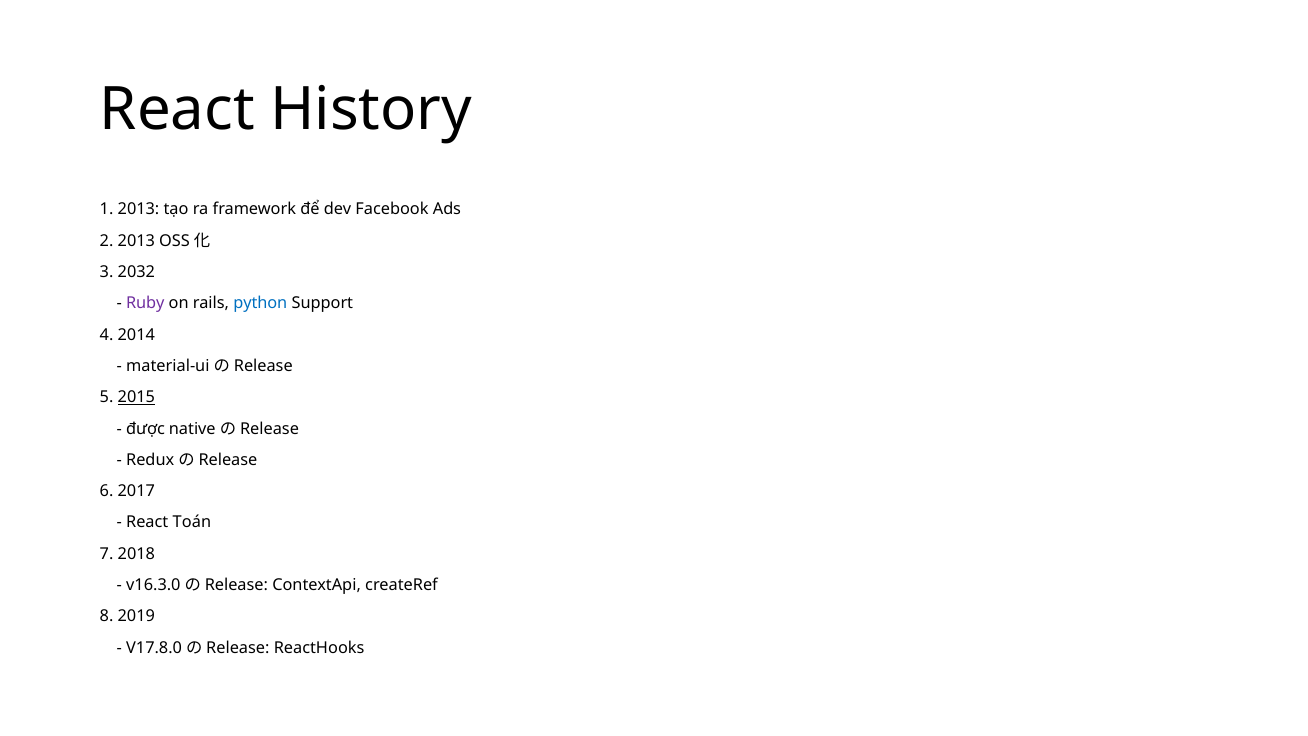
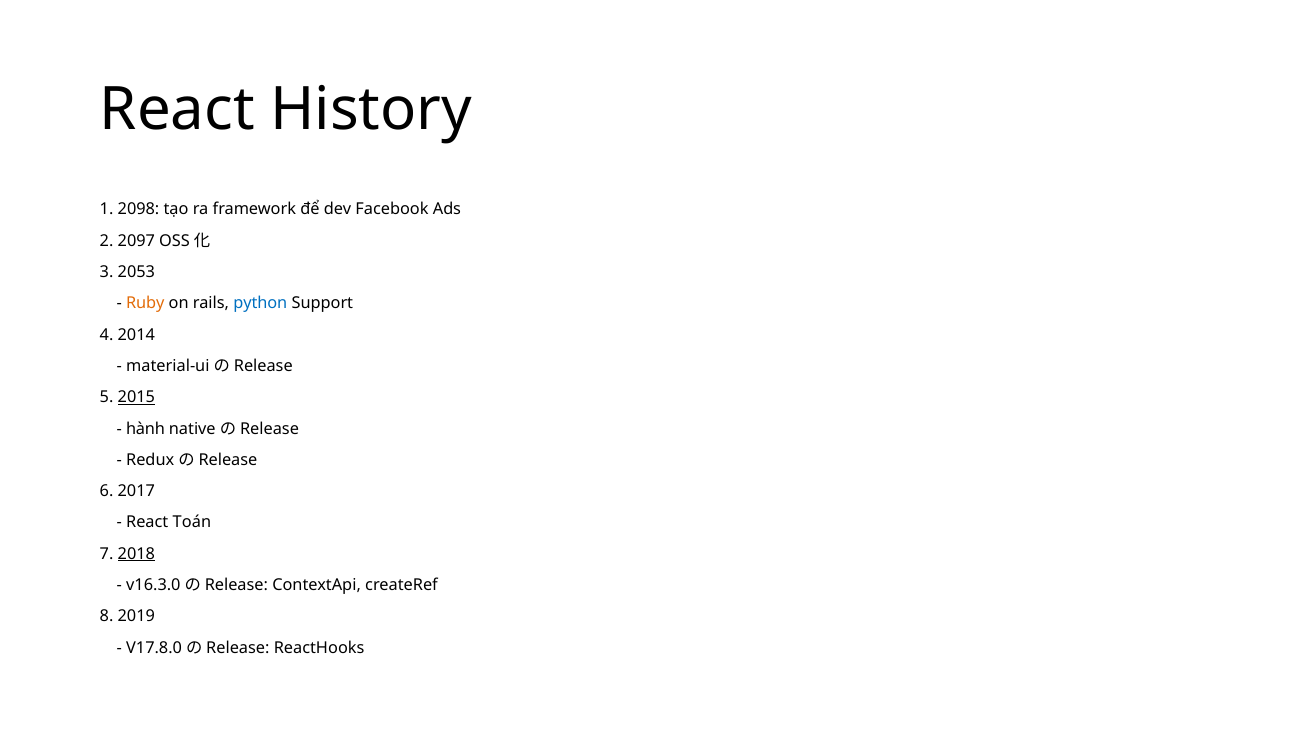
1 2013: 2013 -> 2098 (139, 209)
2 2013: 2013 -> 2097 (136, 241)
2032: 2032 -> 2053 (136, 272)
Ruby colour: purple -> orange (145, 303)
được: được -> hành (146, 428)
2018 underline: none -> present (136, 554)
